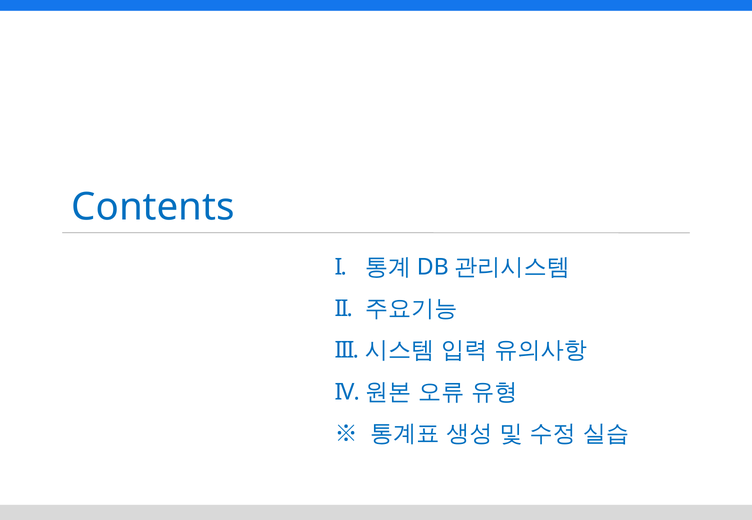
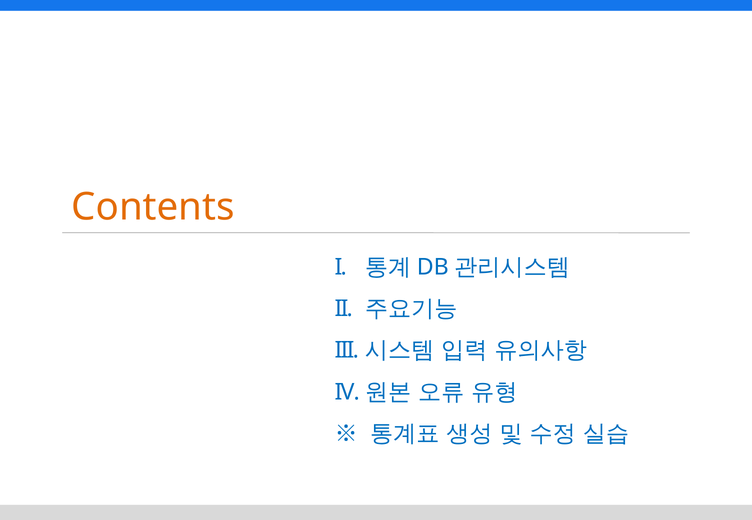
Contents colour: blue -> orange (153, 207)
